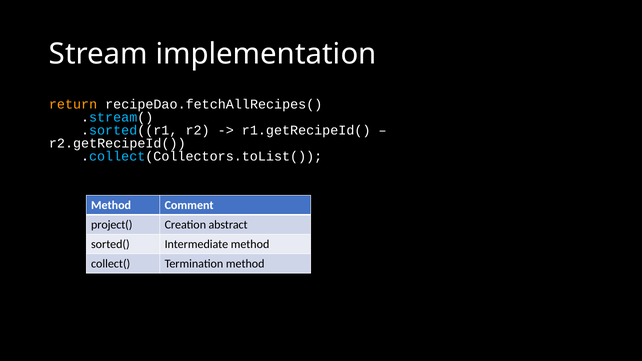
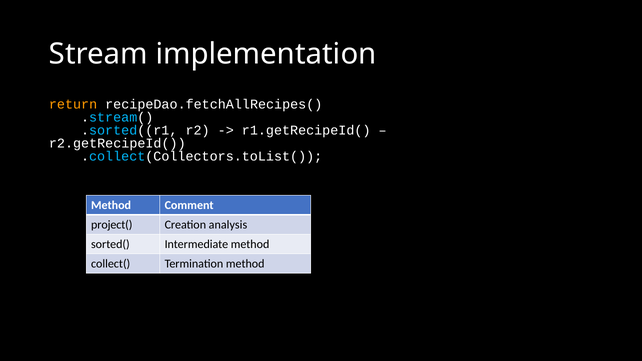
abstract: abstract -> analysis (228, 225)
